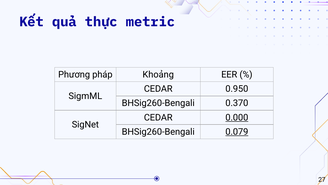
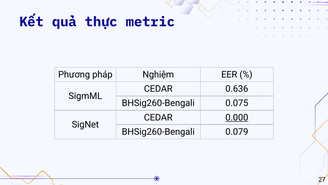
Khoảng: Khoảng -> Nghiệm (158, 74)
0.950: 0.950 -> 0.636 (237, 89)
0.370: 0.370 -> 0.075 (237, 103)
0.079 underline: present -> none (237, 131)
